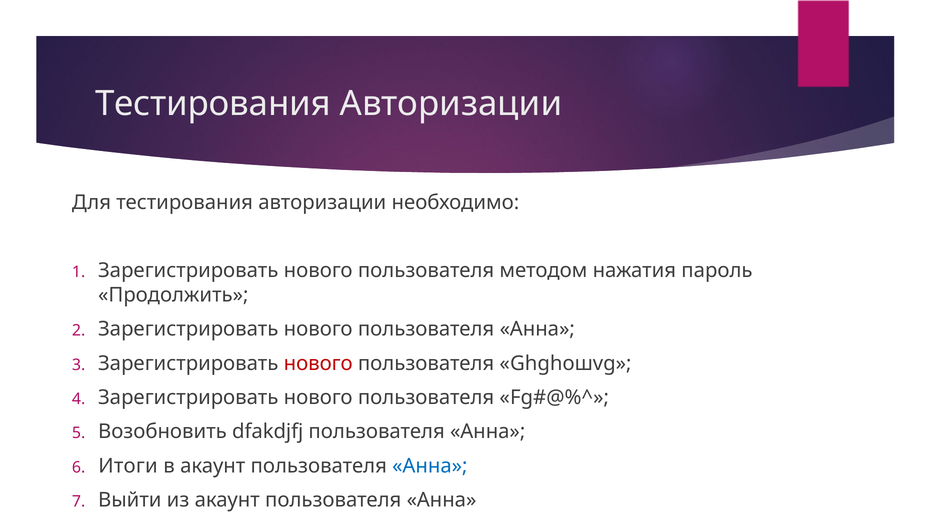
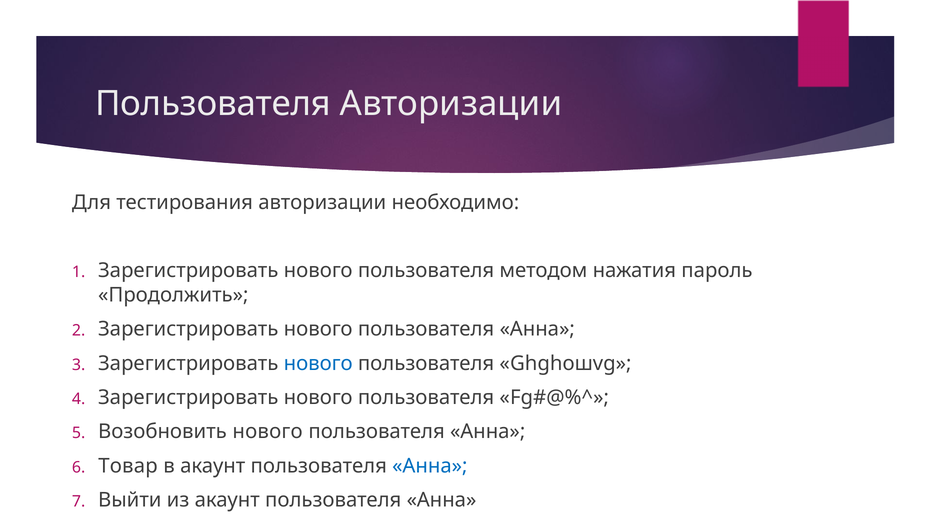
Тестирования: Тестирования -> Пользователя (213, 104)
нового colour: red -> blue (318, 363)
Возобновить dfakdjfj: dfakdjfj -> нового (268, 431)
Итоги: Итоги -> Товар (128, 466)
